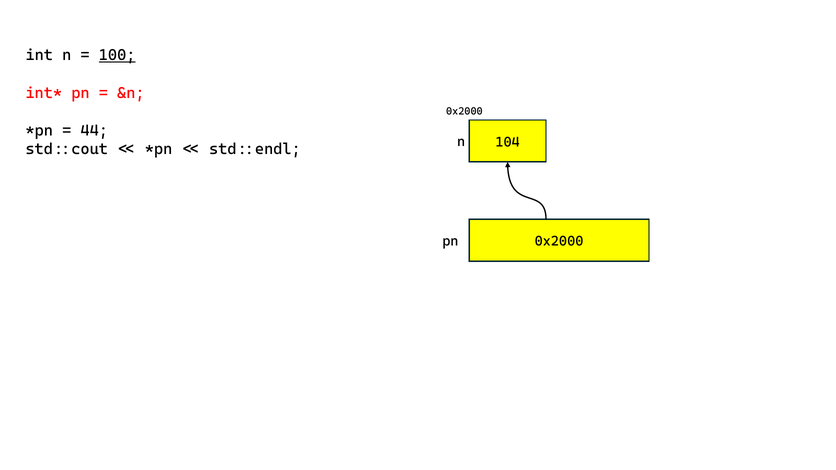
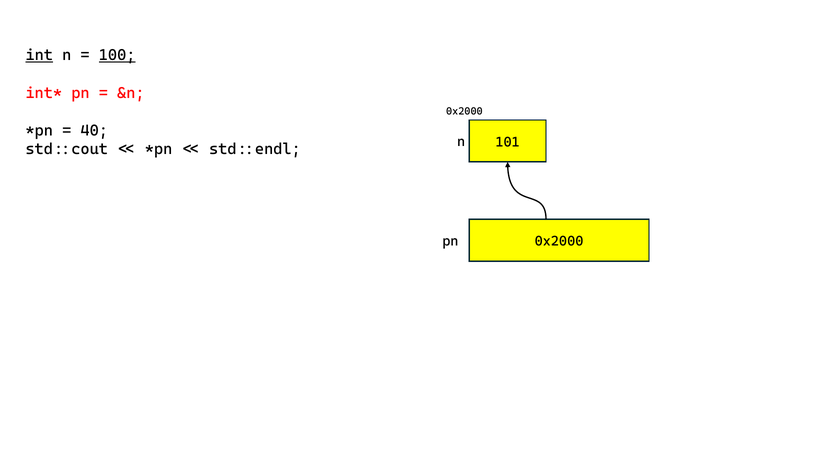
int underline: none -> present (39, 55)
44: 44 -> 40 (94, 131)
104: 104 -> 101 (508, 142)
